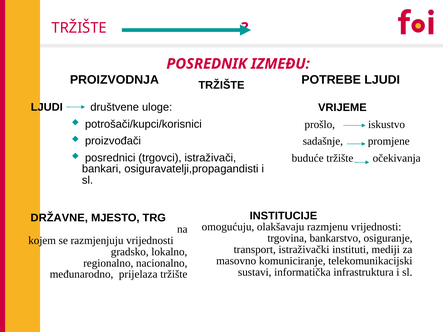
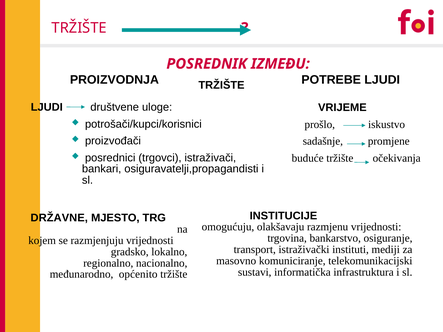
prijelaza: prijelaza -> općenito (138, 275)
